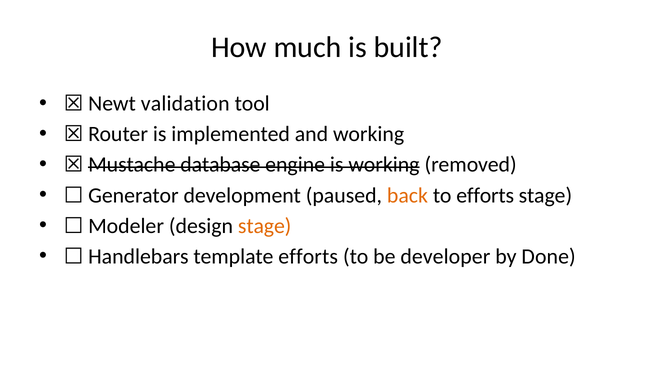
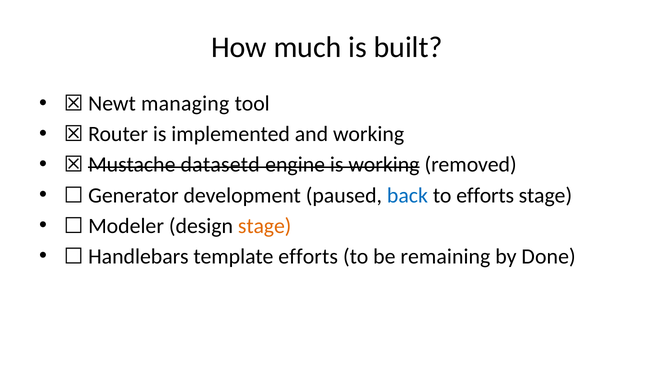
validation: validation -> managing (185, 104)
database: database -> datasetd (220, 165)
back colour: orange -> blue (407, 195)
developer: developer -> remaining (445, 256)
